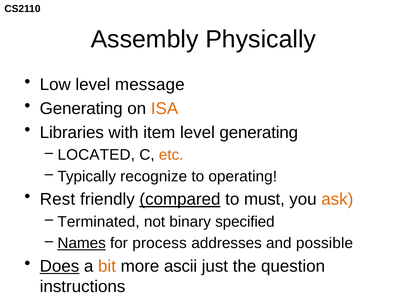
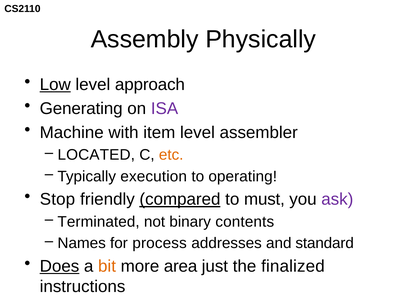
Low underline: none -> present (55, 85)
message: message -> approach (150, 85)
ISA colour: orange -> purple (165, 109)
Libraries: Libraries -> Machine (72, 133)
level generating: generating -> assembler (259, 133)
recognize: recognize -> execution (154, 176)
Rest: Rest -> Stop (57, 200)
ask colour: orange -> purple (337, 200)
specified: specified -> contents (245, 222)
Names underline: present -> none (82, 243)
possible: possible -> standard (325, 243)
ascii: ascii -> area (181, 267)
question: question -> finalized (293, 267)
